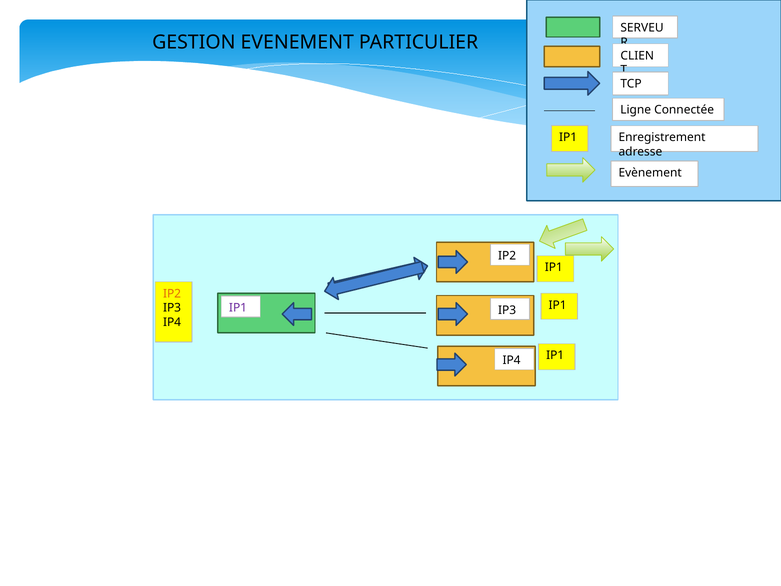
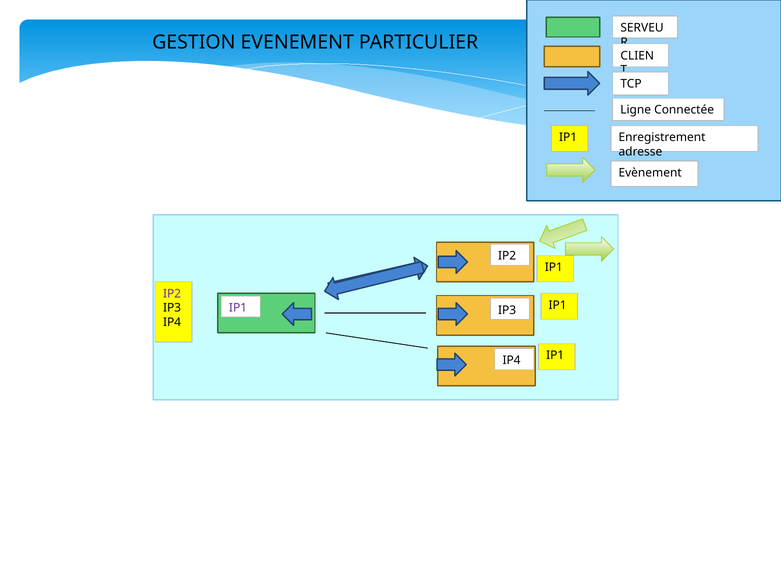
IP2 colour: orange -> purple (172, 293)
